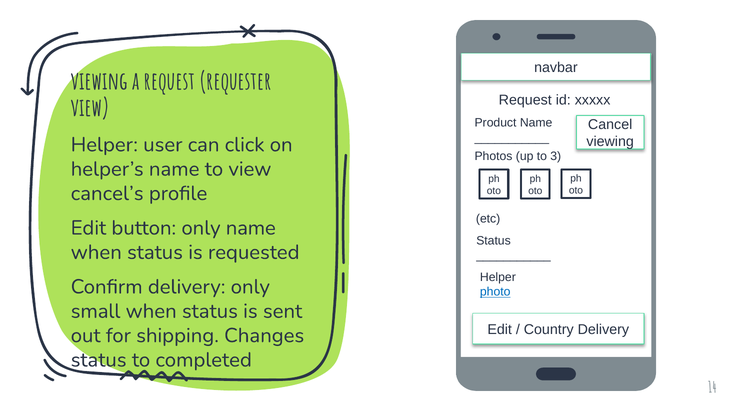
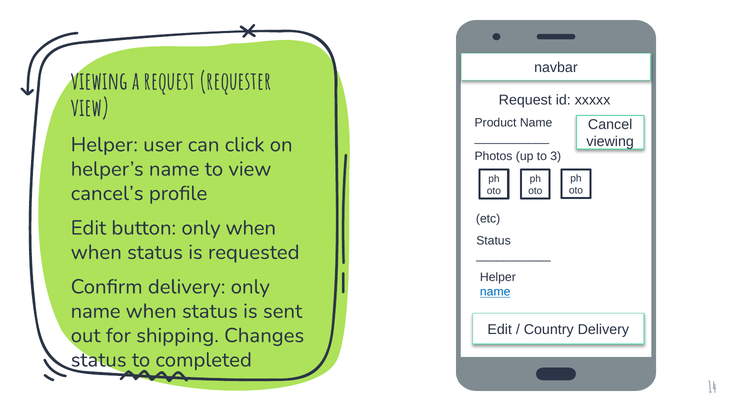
only name: name -> when (251, 228)
photo: photo -> name (495, 292)
small: small -> name (96, 312)
